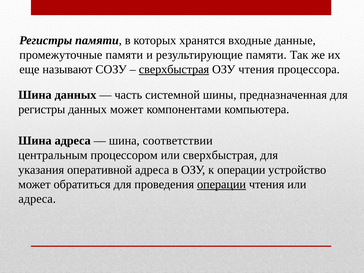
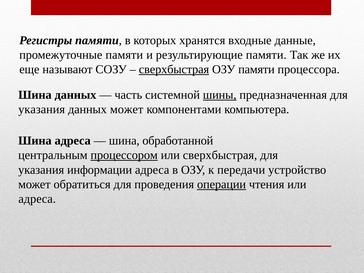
ОЗУ чтения: чтения -> памяти (256, 69)
шины underline: none -> present (220, 95)
регистры: регистры -> указания (42, 109)
соответствии: соответствии -> обработанной (178, 141)
процессором underline: none -> present (124, 155)
оперативной: оперативной -> информации (100, 170)
к операции: операции -> передачи (241, 170)
